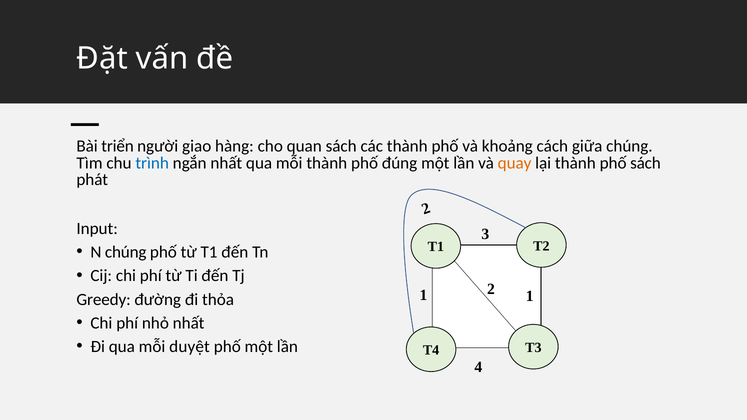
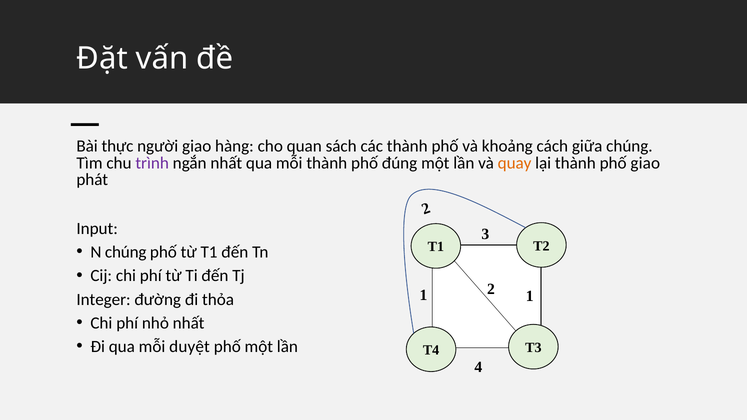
triển: triển -> thực (118, 146)
trình colour: blue -> purple (152, 163)
phố sách: sách -> giao (645, 163)
Greedy: Greedy -> Integer (104, 300)
